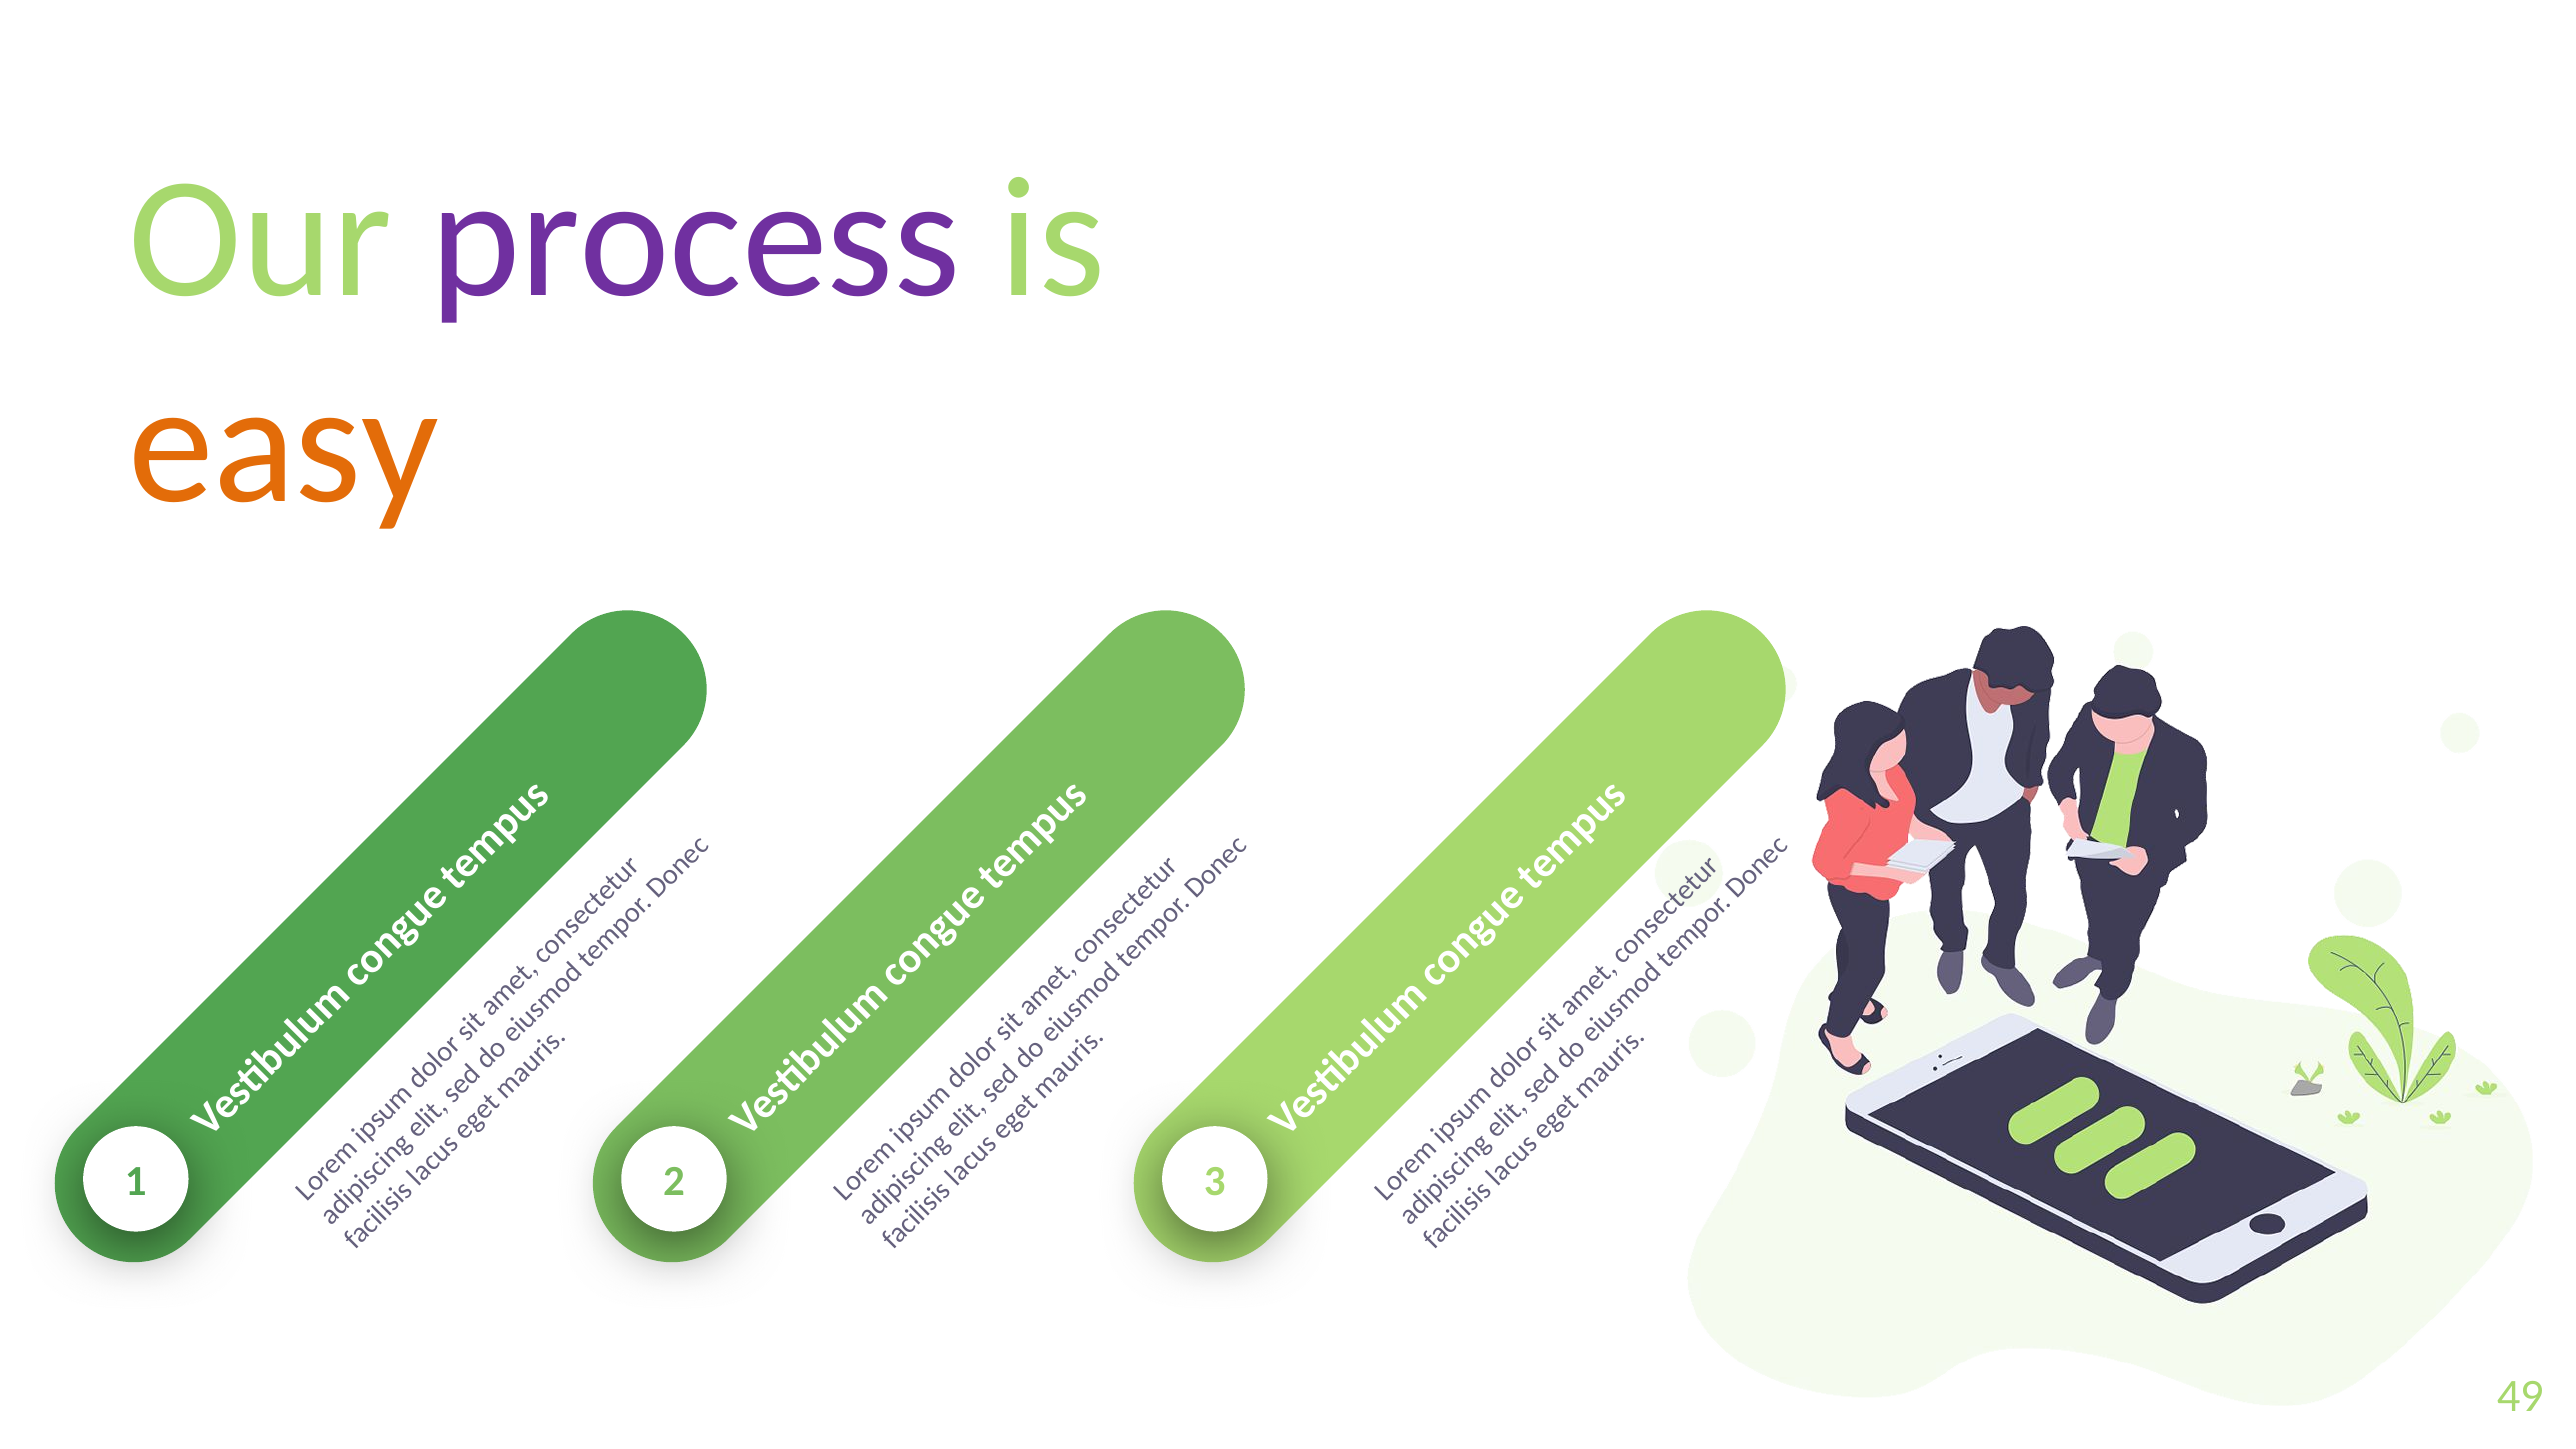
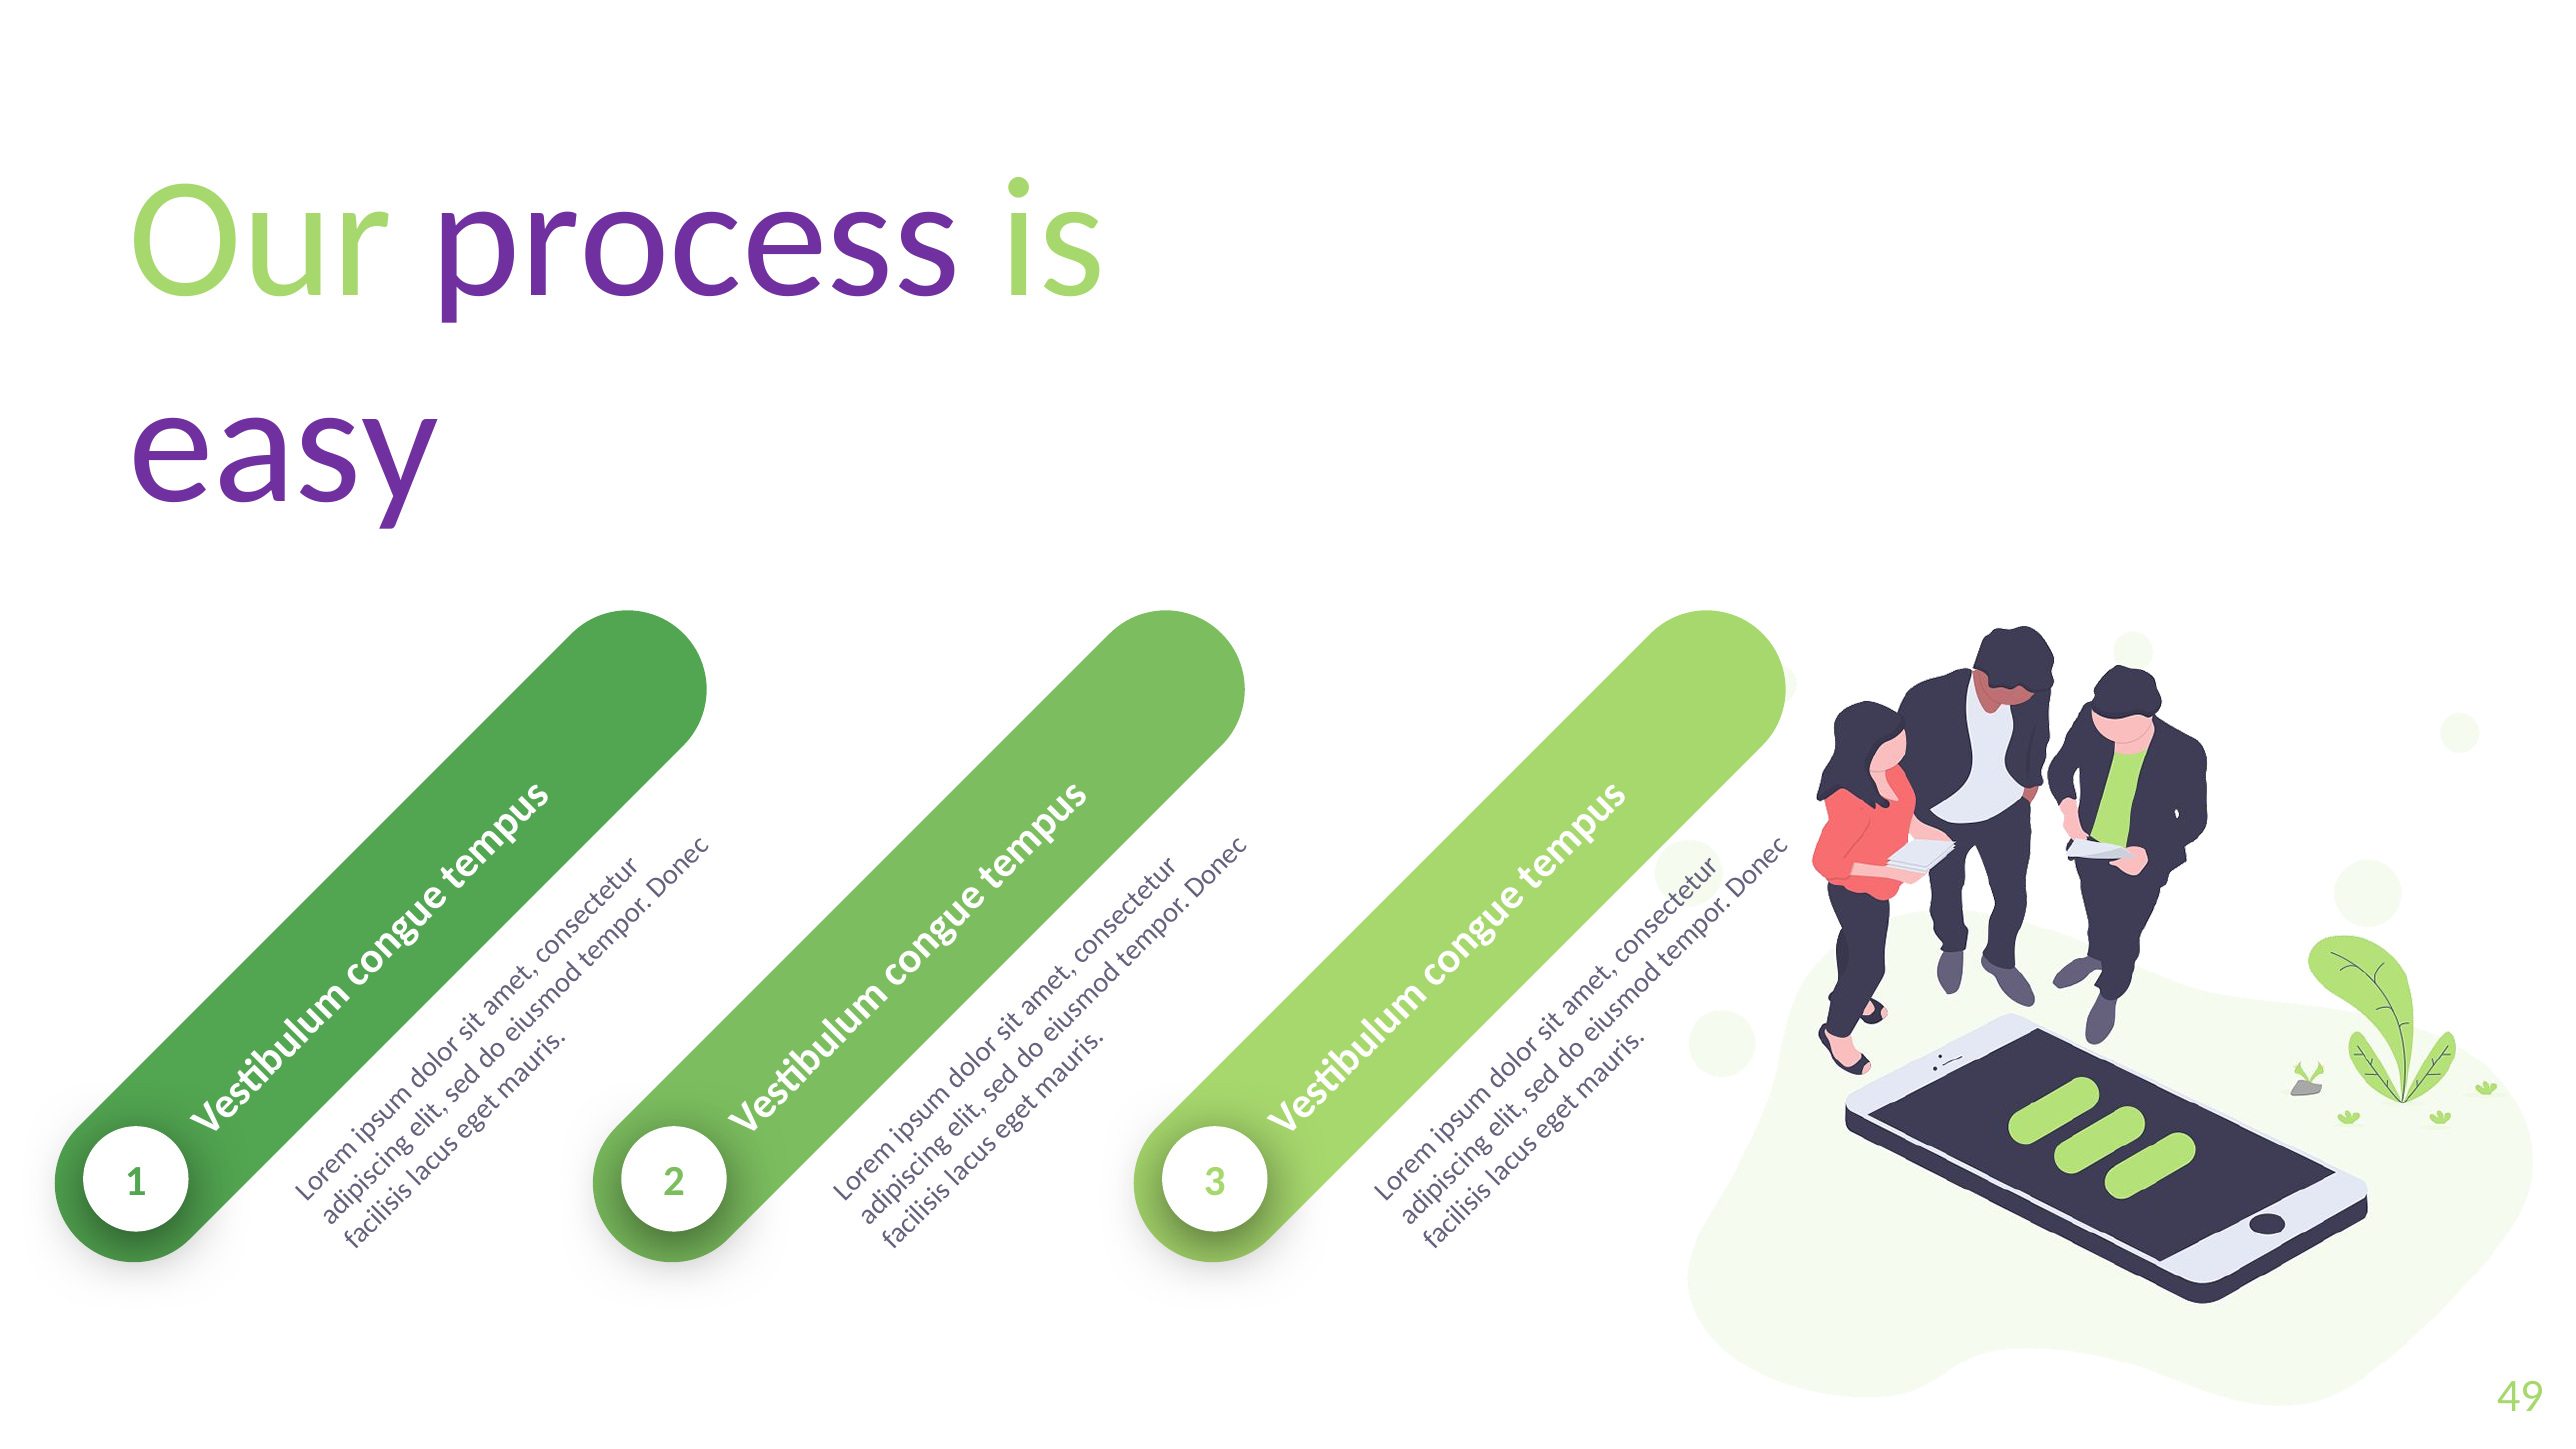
easy colour: orange -> purple (284, 445)
